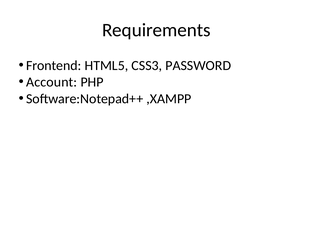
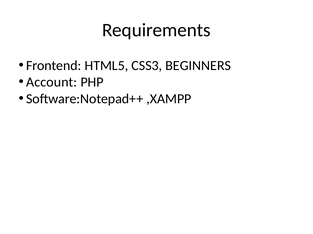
PASSWORD: PASSWORD -> BEGINNERS (198, 66)
